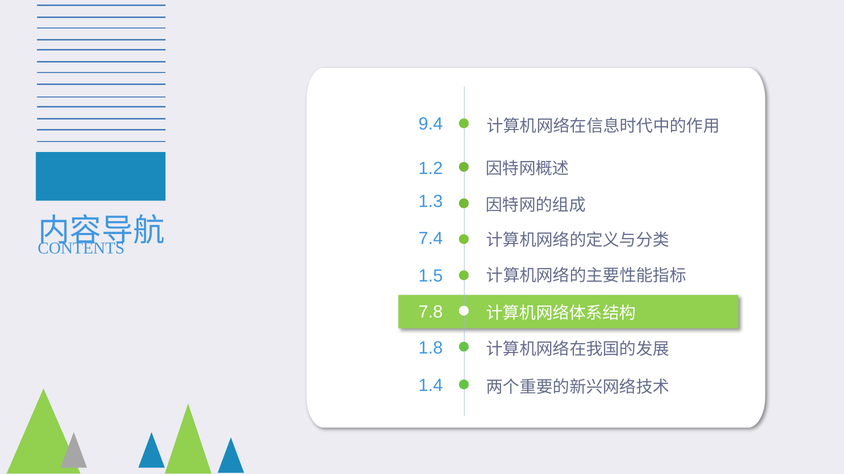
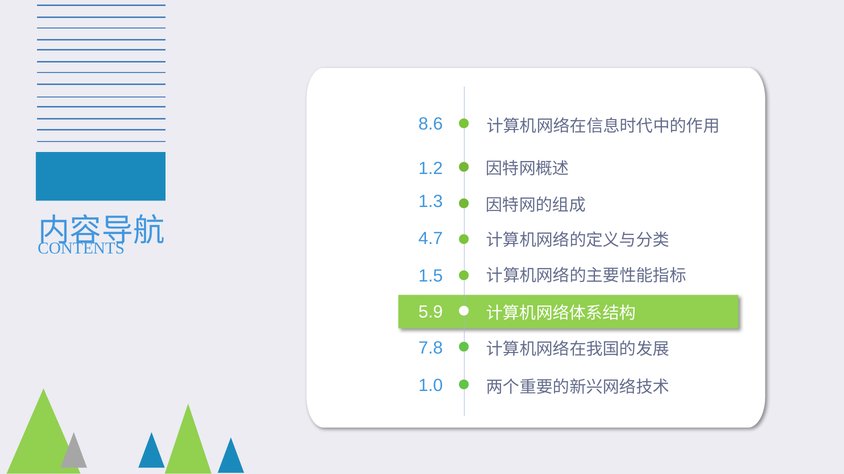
9.4: 9.4 -> 8.6 (431, 124)
7.4: 7.4 -> 4.7 (431, 239)
7.8: 7.8 -> 5.9 (431, 312)
1.8: 1.8 -> 7.8 (431, 348)
1.4: 1.4 -> 1.0 (431, 386)
